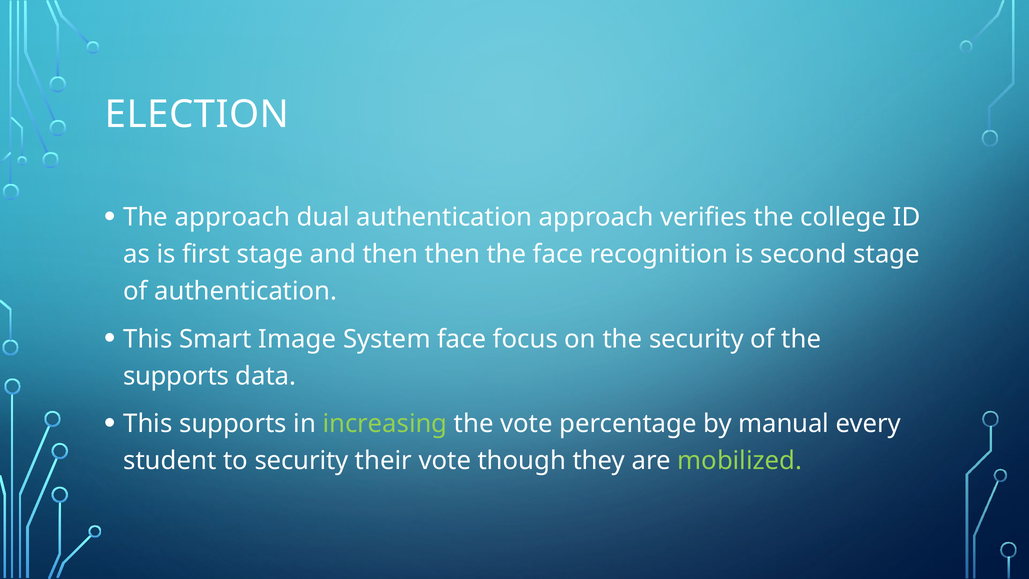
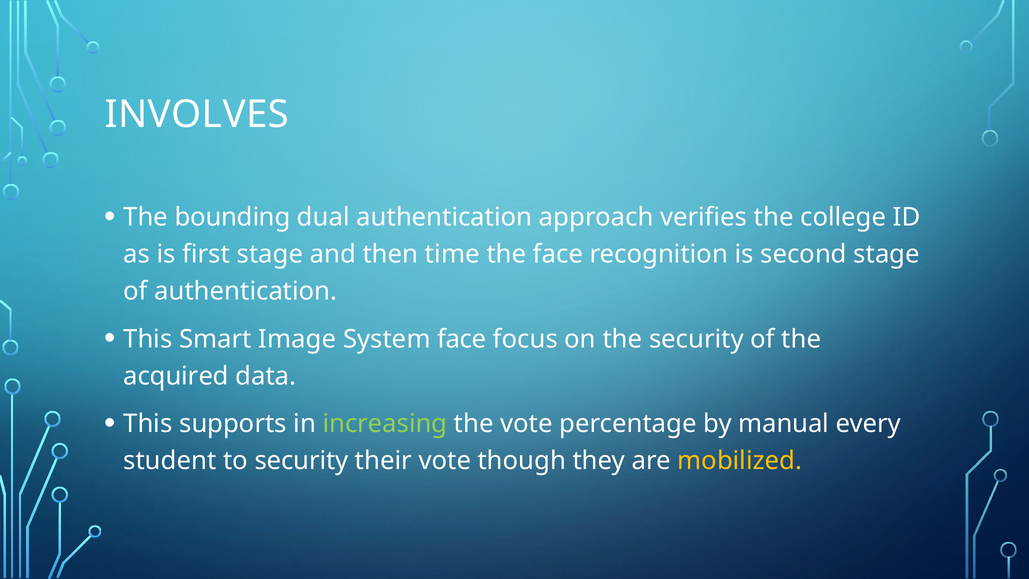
ELECTION: ELECTION -> INVOLVES (197, 114)
The approach: approach -> bounding (233, 217)
then then: then -> time (452, 254)
supports: supports -> acquired (176, 376)
mobilized colour: light green -> yellow (740, 461)
